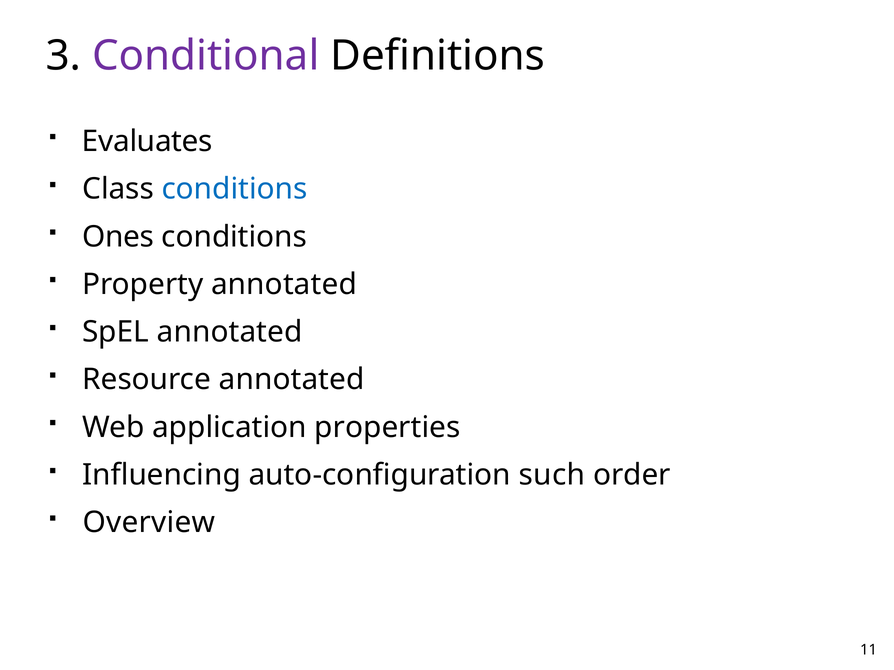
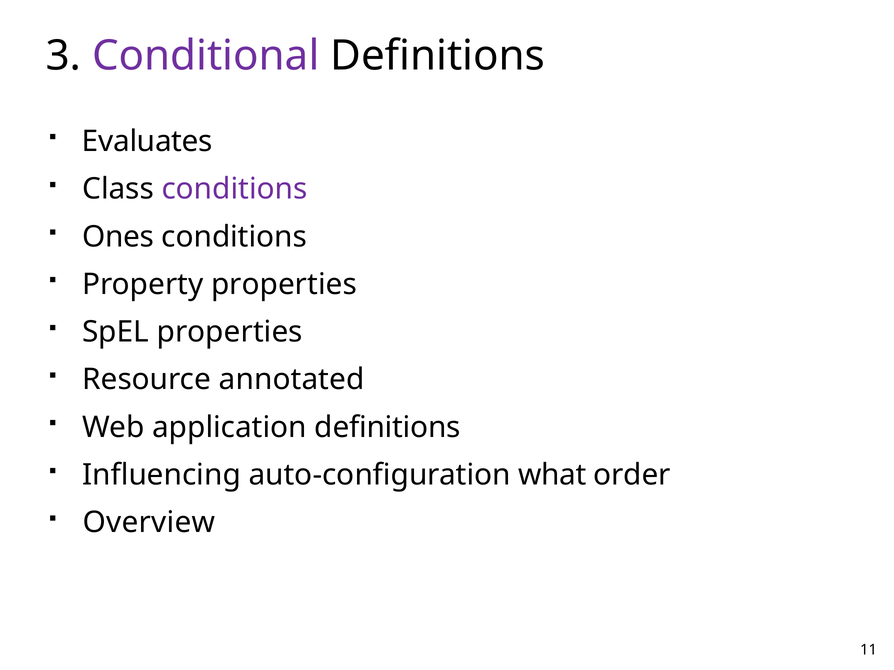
conditions colour: blue -> purple (235, 189)
Property annotated: annotated -> properties (284, 285)
SpEL annotated: annotated -> properties (230, 332)
application properties: properties -> definitions (388, 428)
such: such -> what (552, 475)
